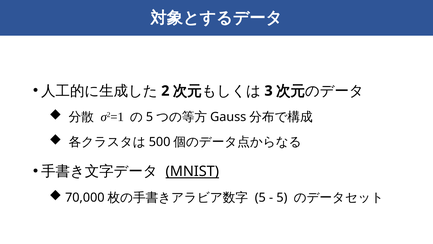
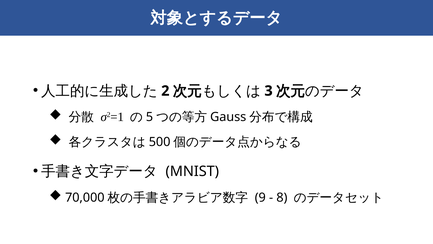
MNIST underline: present -> none (192, 171)
5: 5 -> 9 (260, 197)
5: 5 -> 8 (282, 197)
